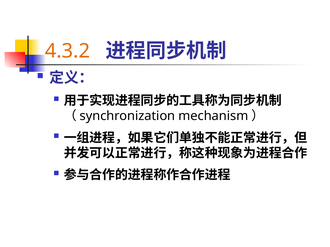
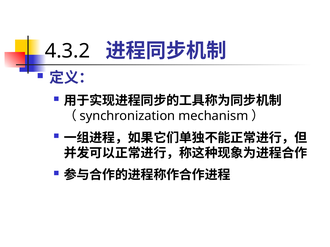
4.3.2 colour: orange -> black (67, 51)
